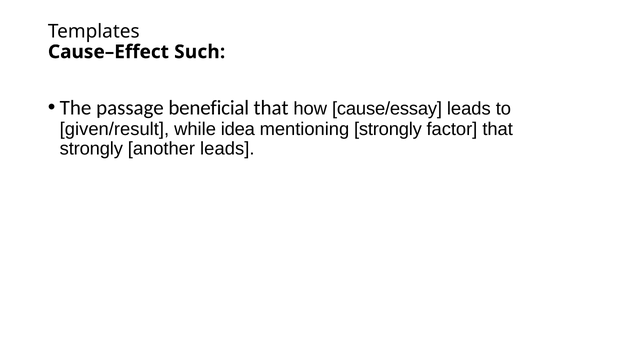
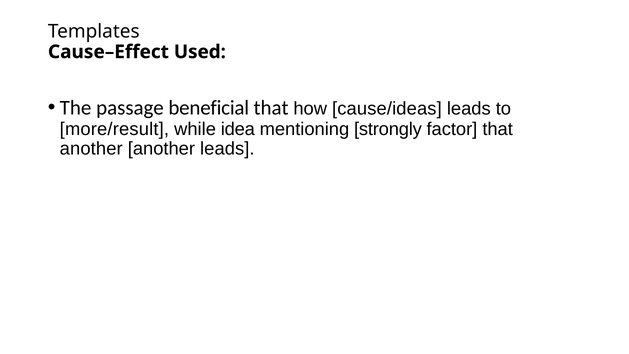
Such: Such -> Used (200, 52)
cause/essay: cause/essay -> cause/ideas (387, 109)
given/result: given/result -> more/result (114, 129)
strongly: strongly -> another (91, 149)
